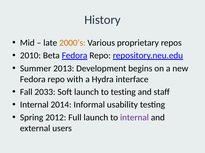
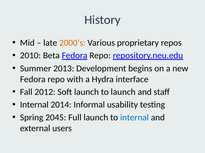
2033: 2033 -> 2012 (45, 92)
to testing: testing -> launch (123, 92)
2012: 2012 -> 2045 (56, 118)
internal colour: purple -> blue (134, 118)
